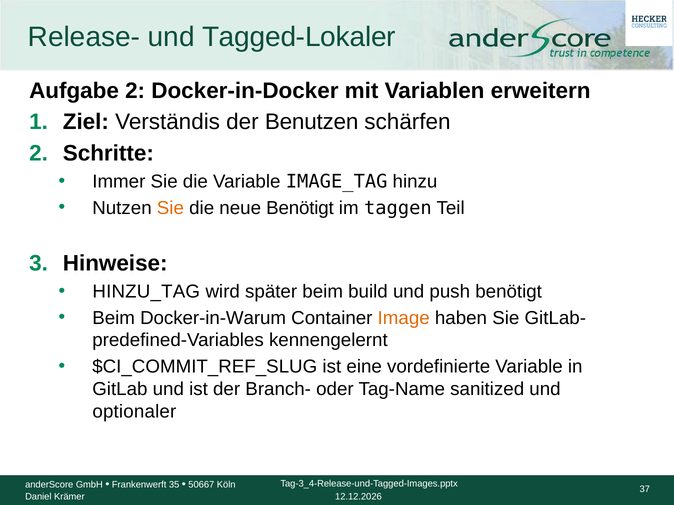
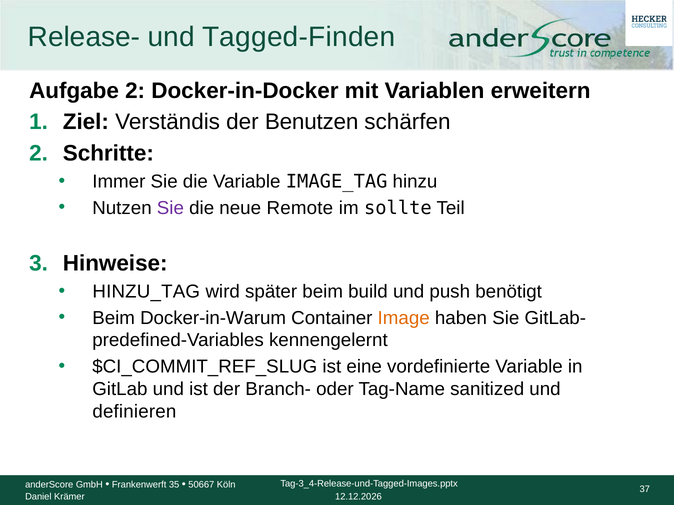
Tagged-Lokaler: Tagged-Lokaler -> Tagged-Finden (299, 37)
Sie colour: orange -> purple (170, 208)
neue Benötigt: Benötigt -> Remote (300, 208)
taggen: taggen -> sollte (398, 208)
optionaler: optionaler -> definieren (134, 412)
